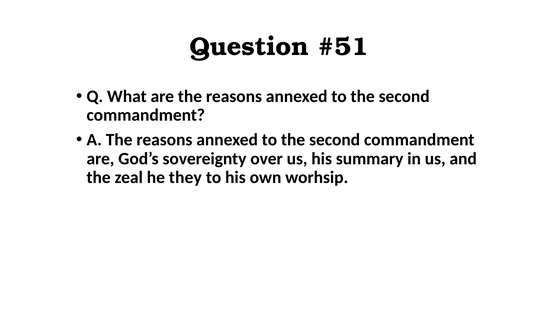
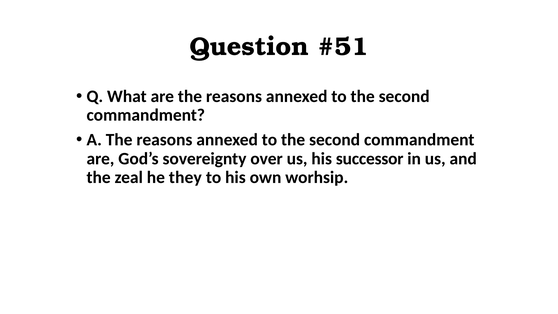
summary: summary -> successor (370, 159)
